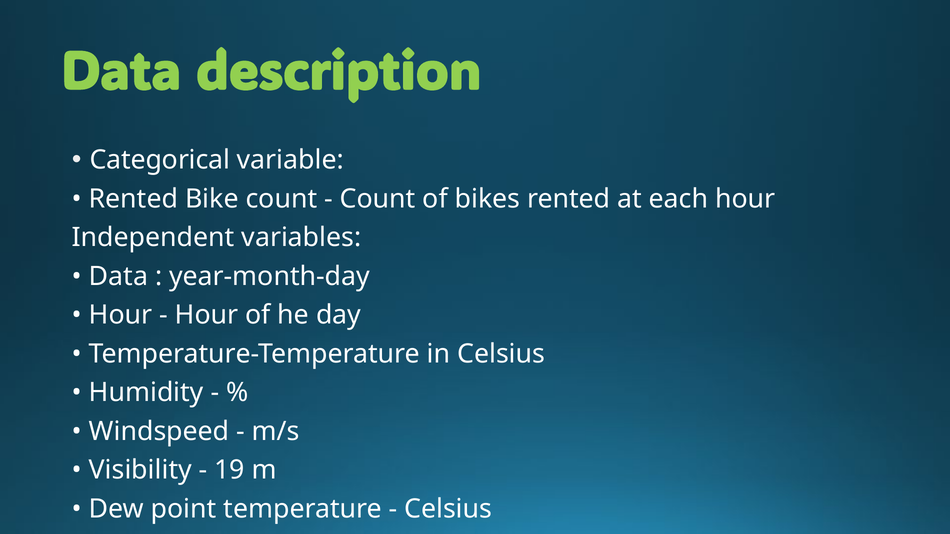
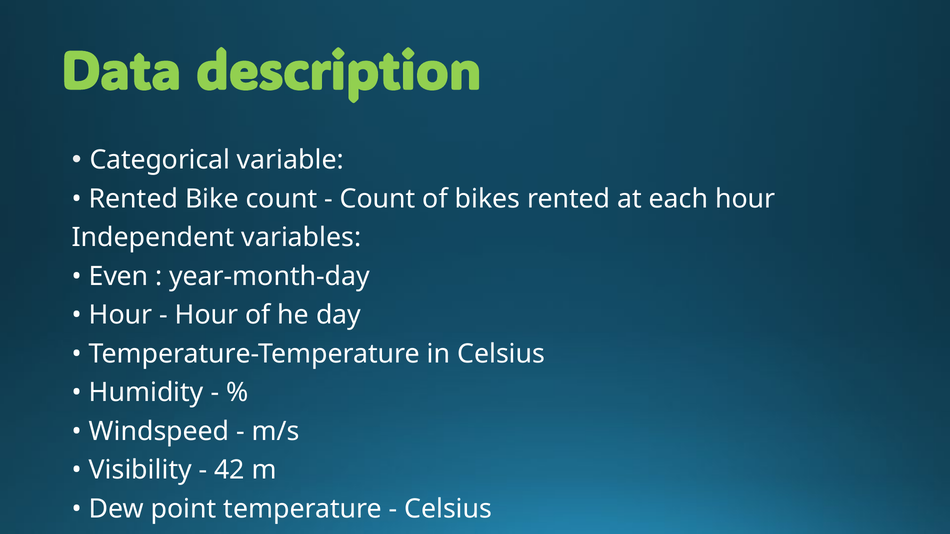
Data: Data -> Even (119, 276)
19: 19 -> 42 (229, 470)
